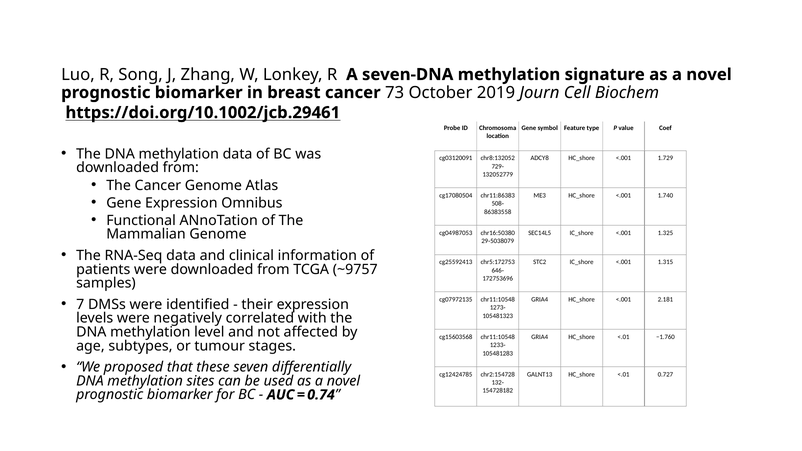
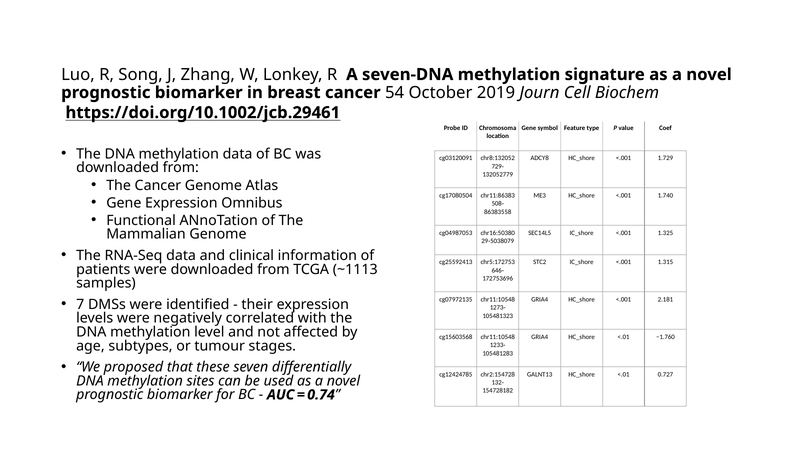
73: 73 -> 54 (395, 93)
~9757: ~9757 -> ~1113 (355, 269)
